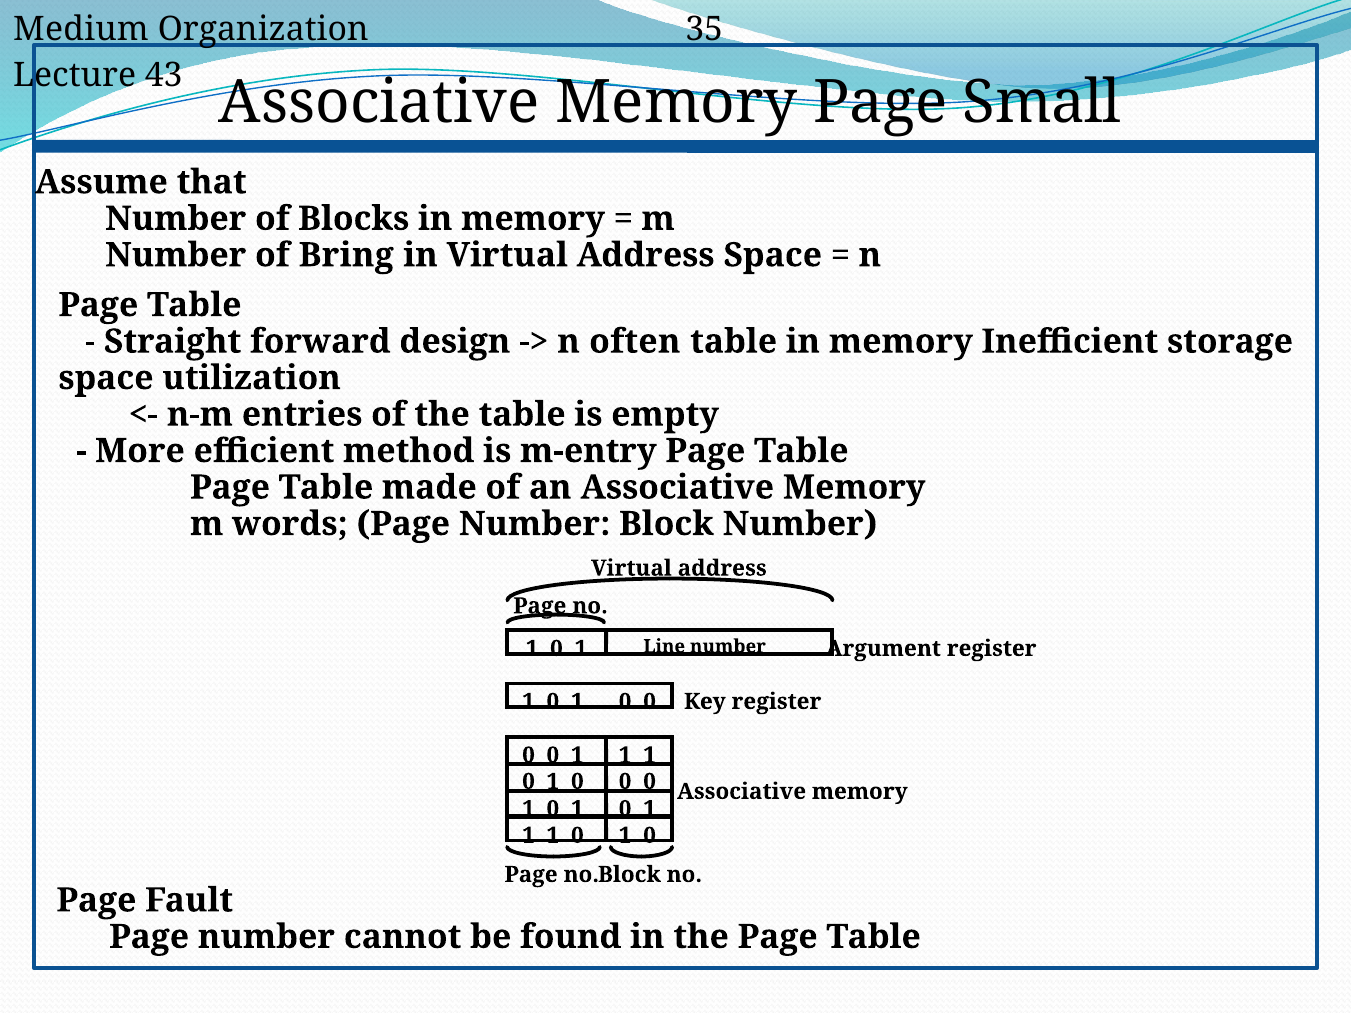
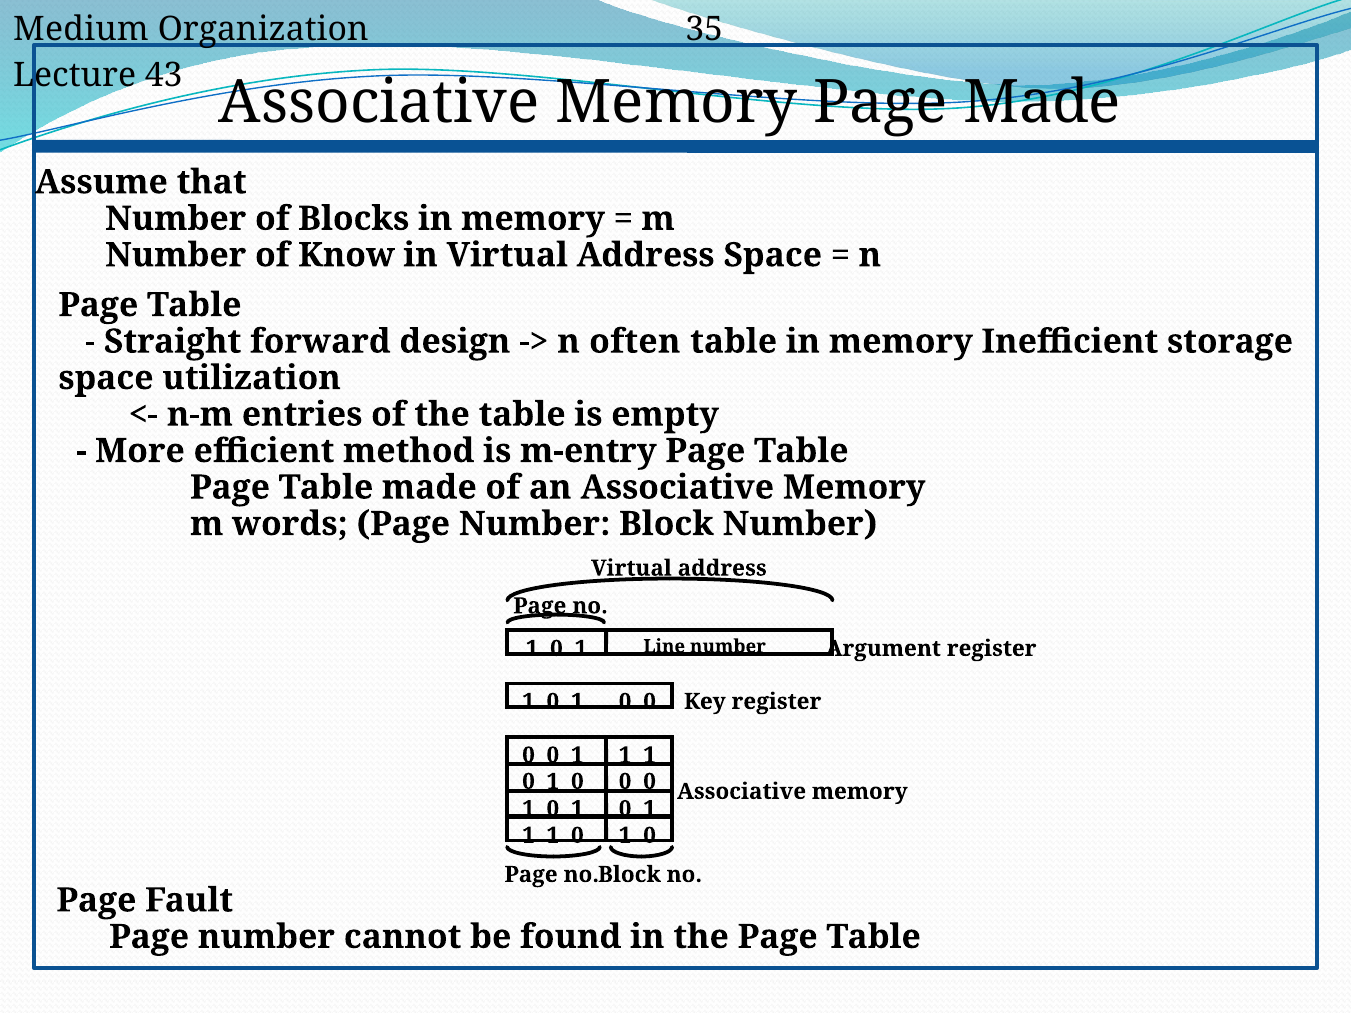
Page Small: Small -> Made (1042, 103)
Bring: Bring -> Know (347, 255)
